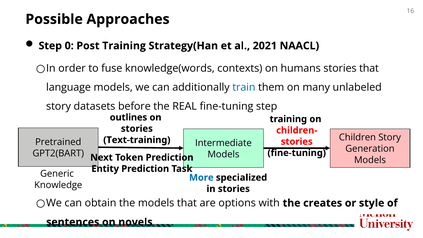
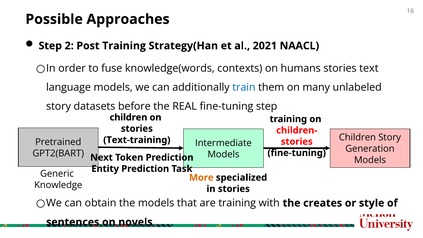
0: 0 -> 2 (69, 46)
stories that: that -> text (369, 68)
outlines: outlines -> children (128, 117)
More colour: blue -> orange (201, 178)
are options: options -> training (237, 203)
